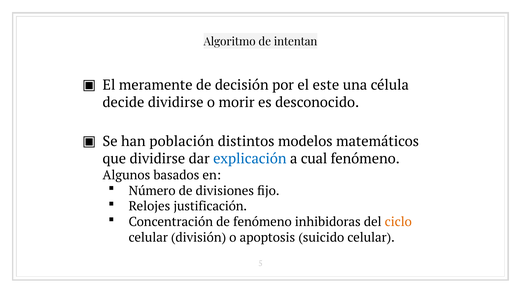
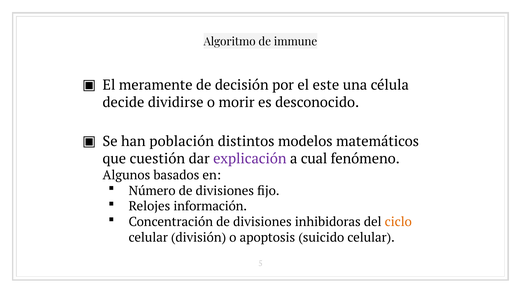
intentan: intentan -> immune (296, 42)
que dividirse: dividirse -> cuestión (157, 159)
explicación colour: blue -> purple (250, 159)
justificación: justificación -> información (210, 206)
Concentración de fenómeno: fenómeno -> divisiones (262, 222)
